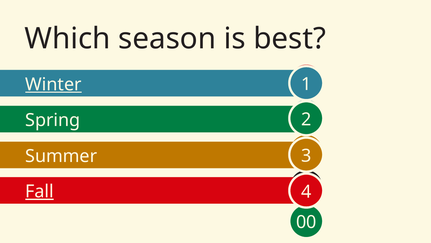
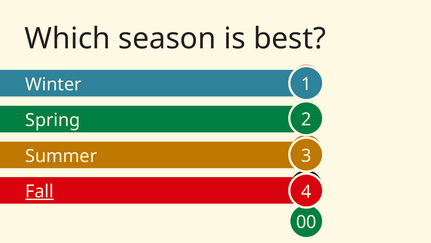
Winter underline: present -> none (53, 84)
